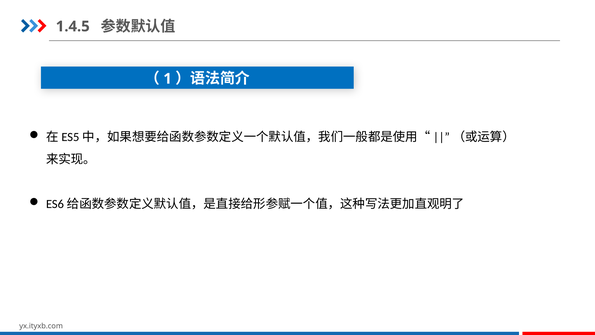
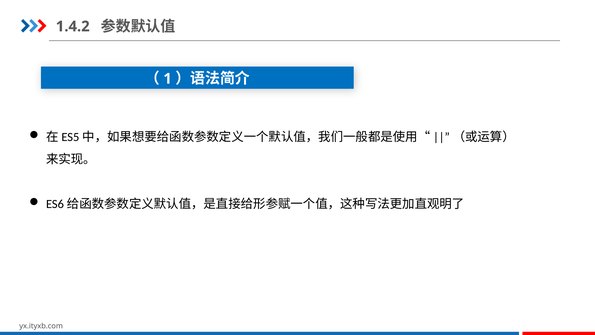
1.4.5: 1.4.5 -> 1.4.2 (73, 26)
